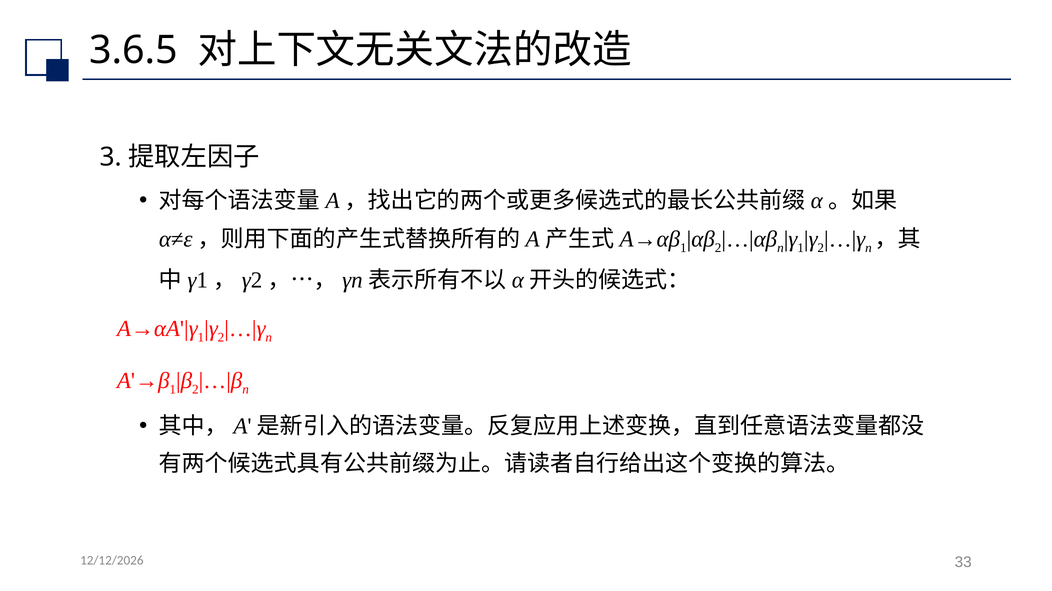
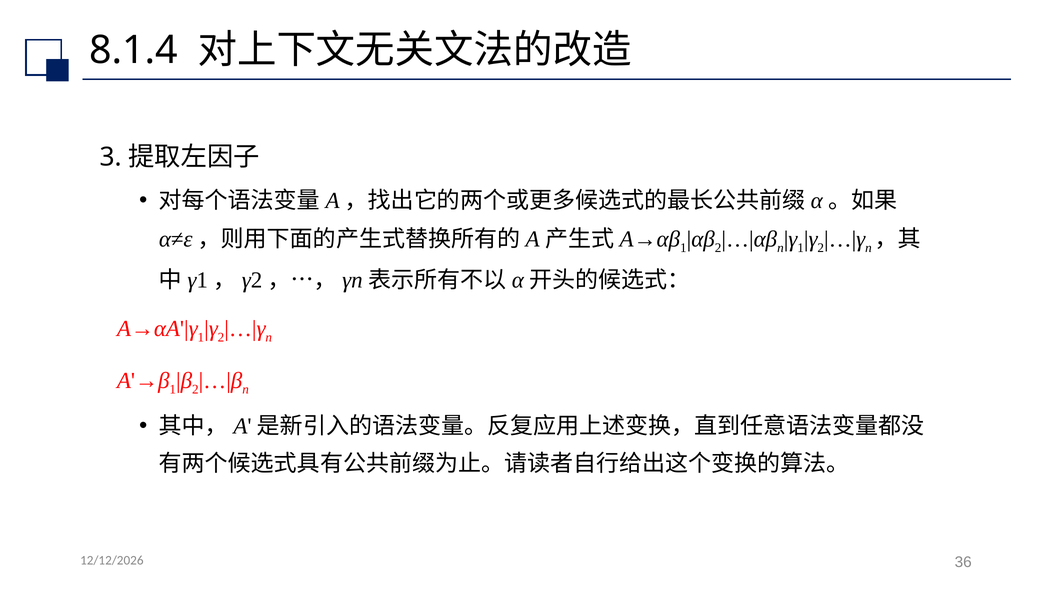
3.6.5: 3.6.5 -> 8.1.4 (134, 50)
33: 33 -> 36 (963, 563)
